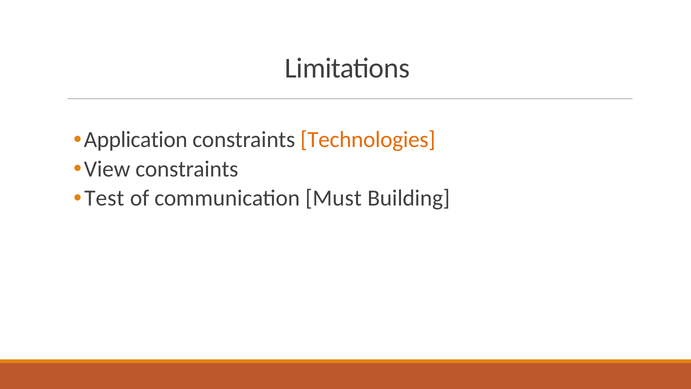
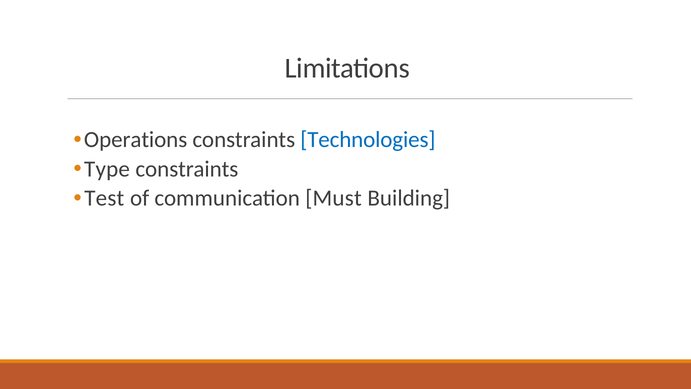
Application: Application -> Operations (136, 140)
Technologies colour: orange -> blue (368, 140)
View: View -> Type (107, 169)
